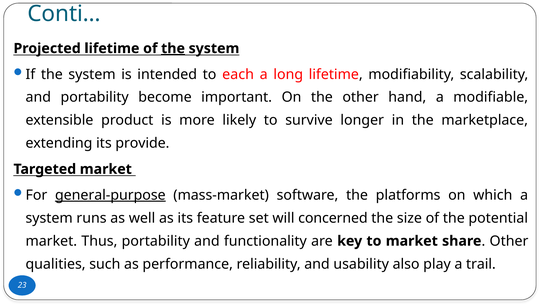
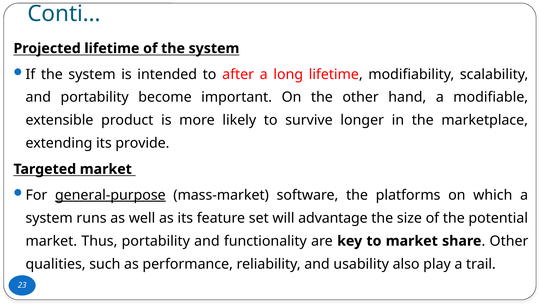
the underline: present -> none (173, 48)
each: each -> after (238, 74)
concerned: concerned -> advantage (333, 218)
